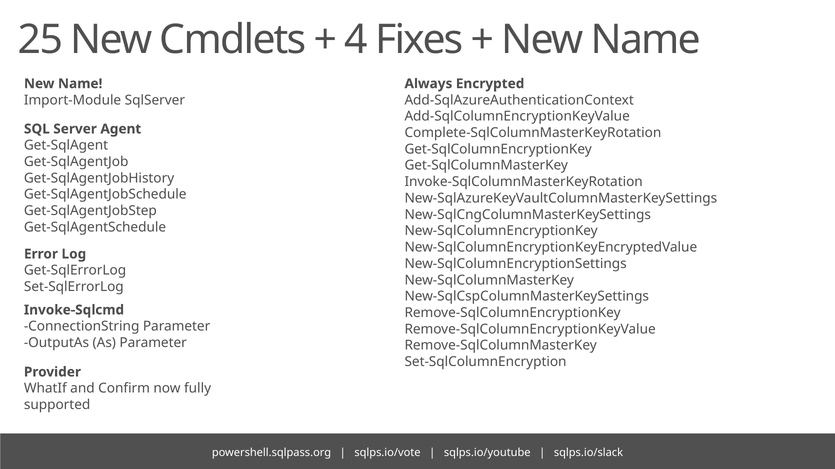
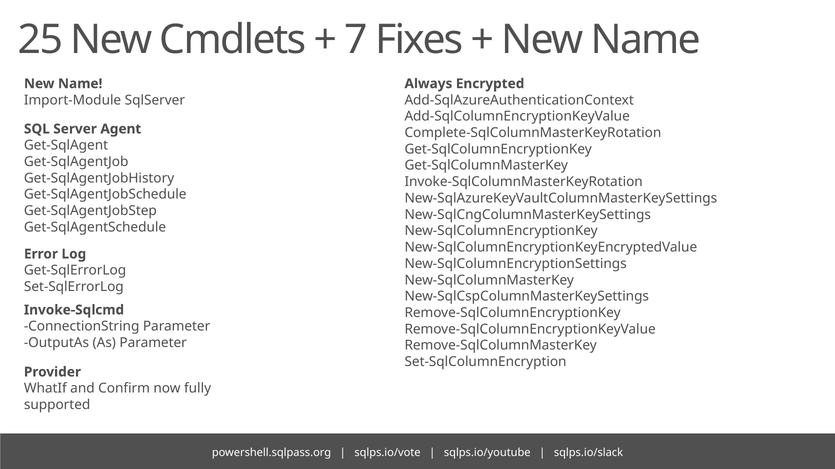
4: 4 -> 7 (356, 40)
